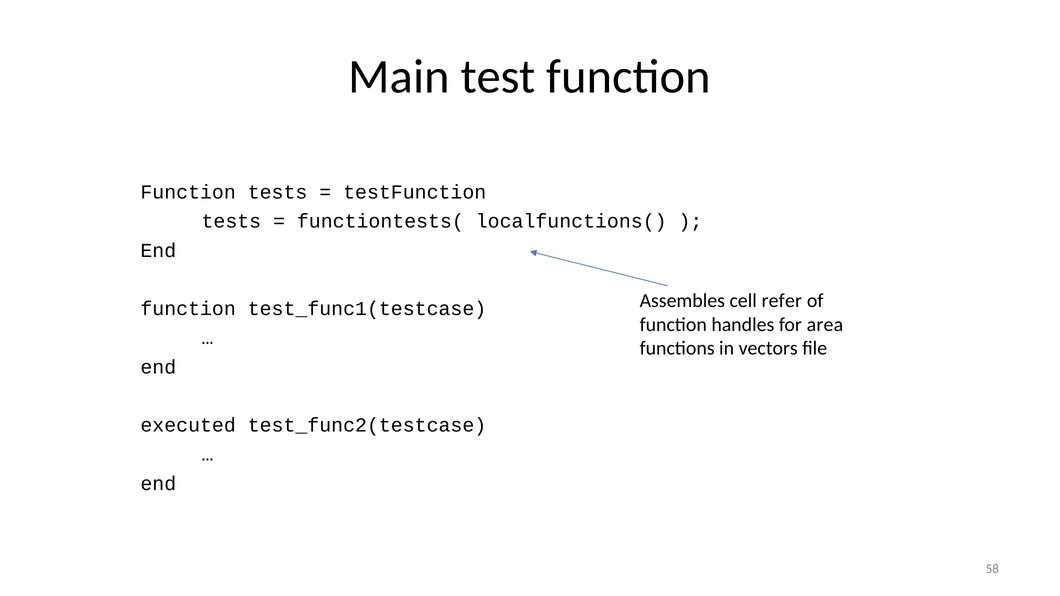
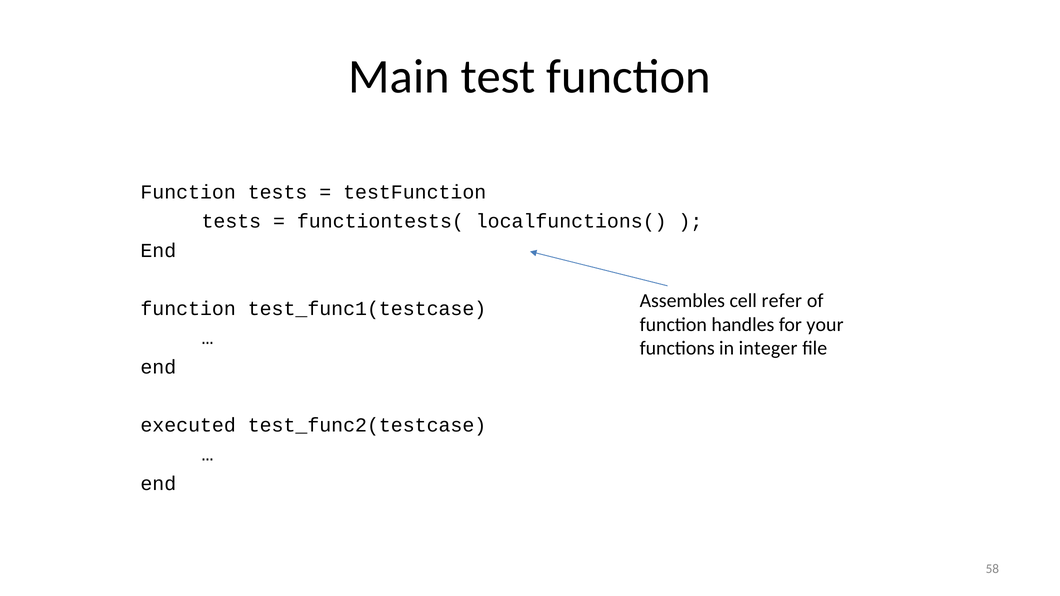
area: area -> your (825, 325)
vectors: vectors -> integer (768, 348)
